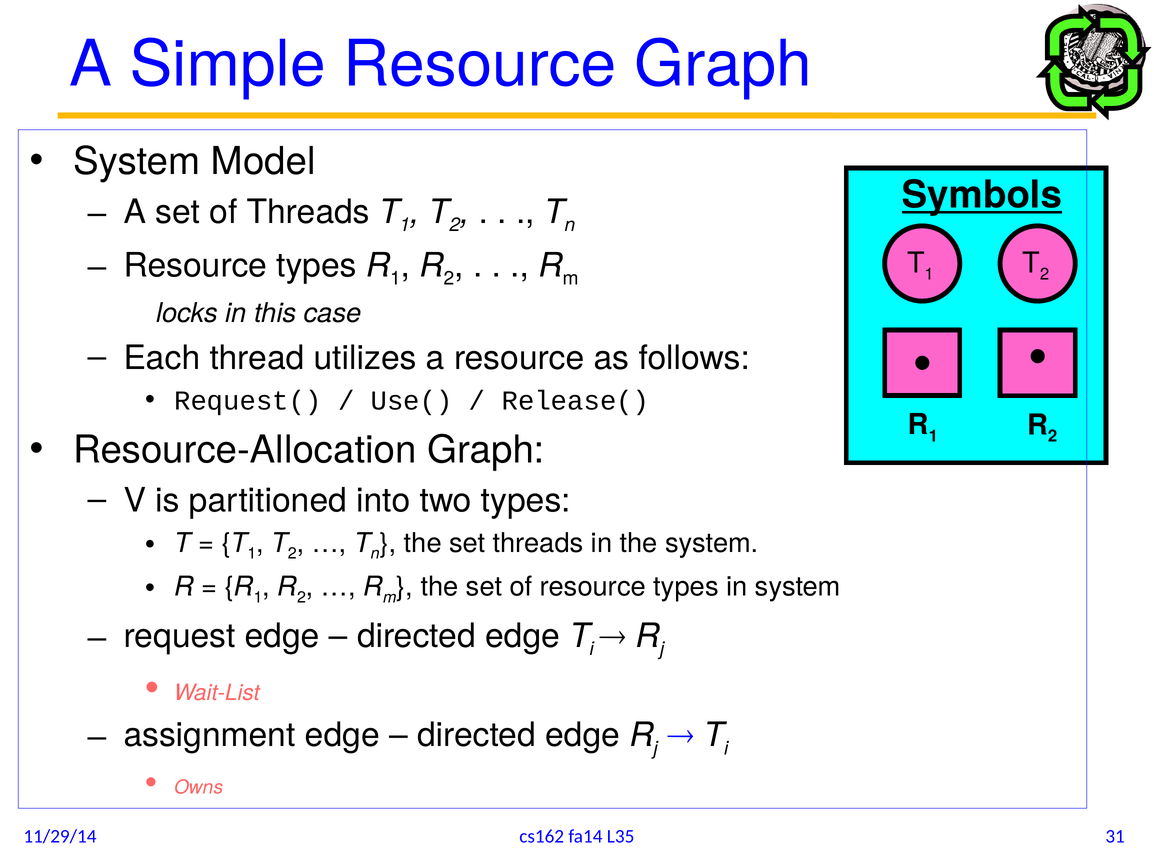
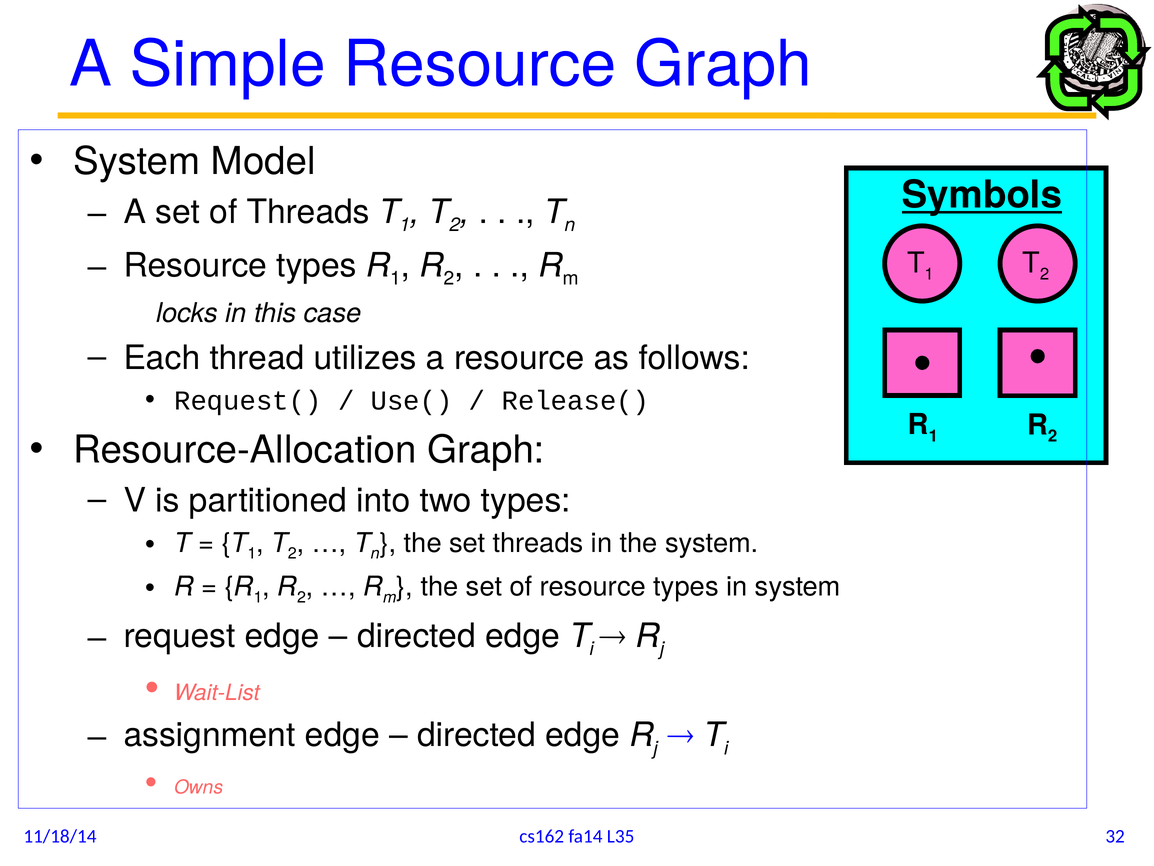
31: 31 -> 32 (1115, 836)
11/29/14: 11/29/14 -> 11/18/14 (60, 836)
